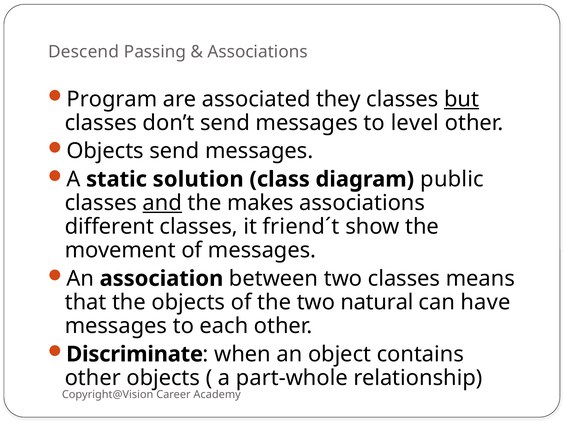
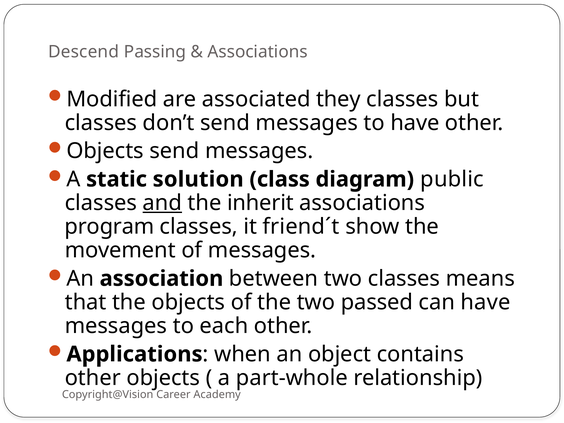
Program: Program -> Modified (112, 99)
but underline: present -> none (462, 99)
to level: level -> have (415, 123)
makes: makes -> inherit (260, 203)
different: different -> program (109, 227)
natural: natural -> passed (377, 302)
Discriminate: Discriminate -> Applications (134, 354)
